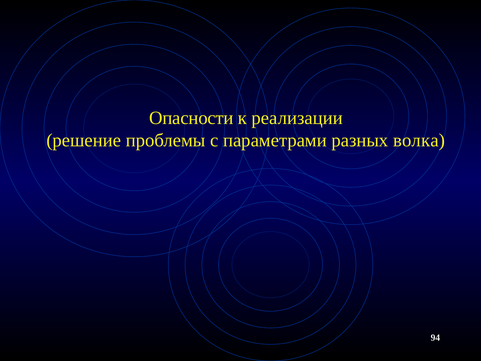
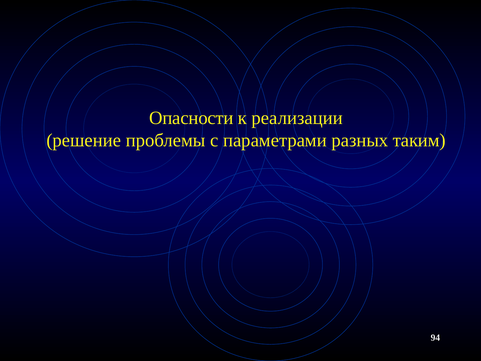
волка: волка -> таким (419, 140)
